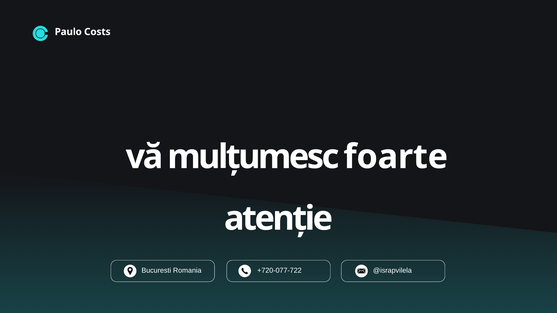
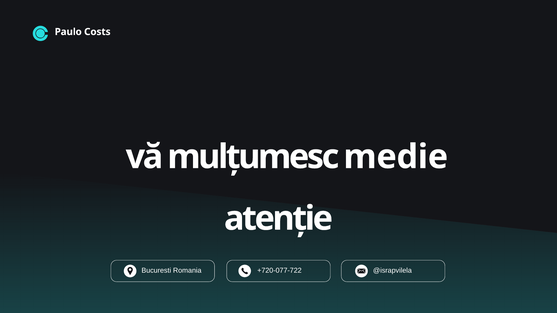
foarte: foarte -> medie (396, 157)
